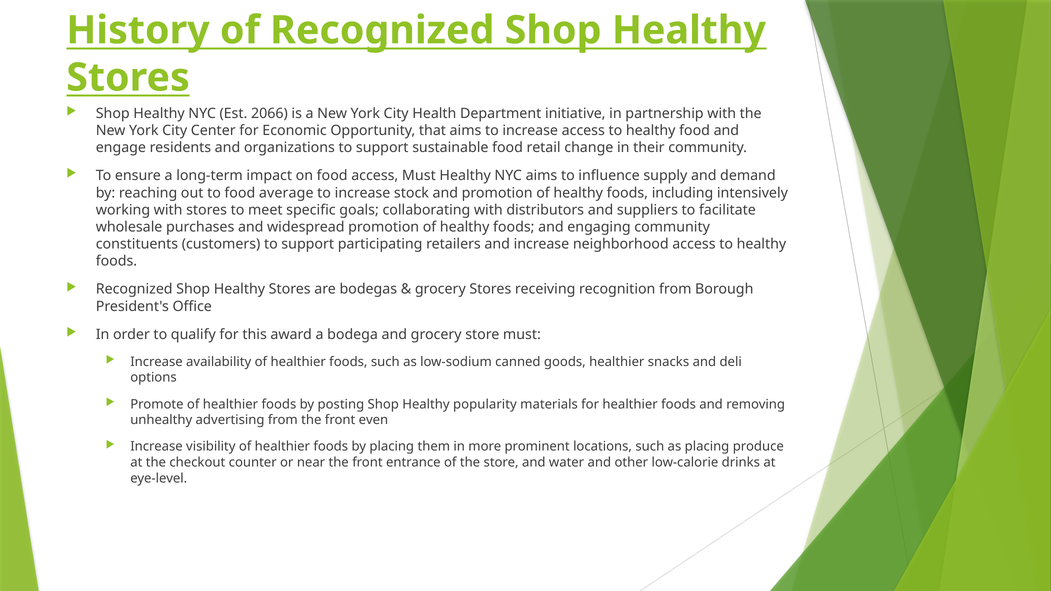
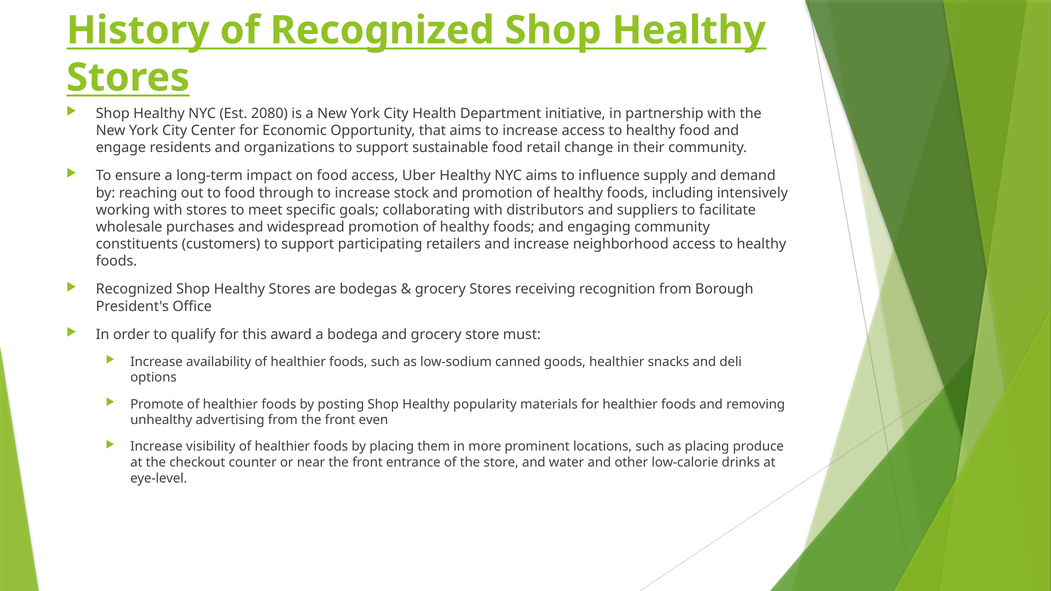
2066: 2066 -> 2080 (269, 114)
access Must: Must -> Uber (419, 176)
average: average -> through (286, 193)
